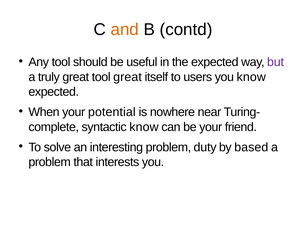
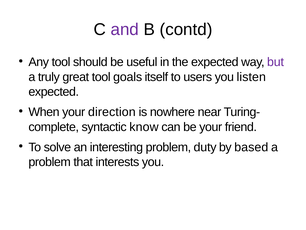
and colour: orange -> purple (125, 30)
tool great: great -> goals (128, 77)
you know: know -> listen (251, 77)
potential: potential -> direction (112, 112)
